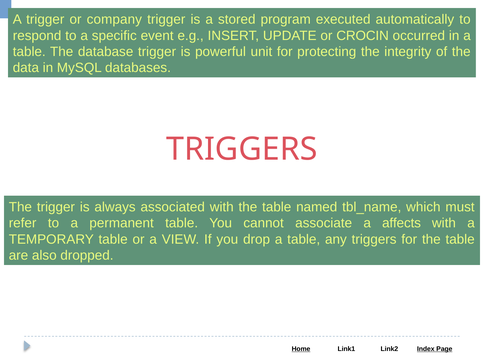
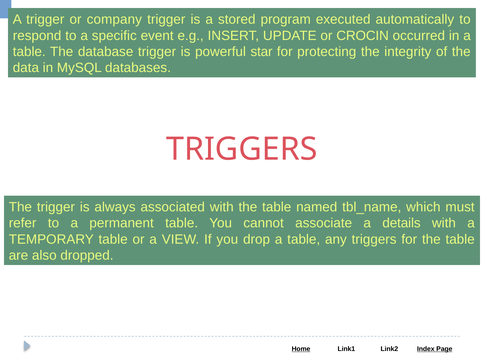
unit: unit -> star (262, 52)
affects: affects -> details (402, 223)
